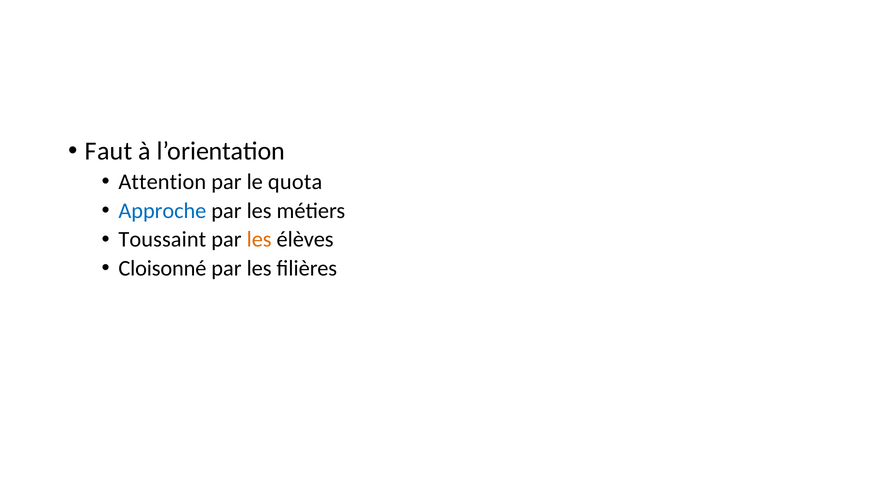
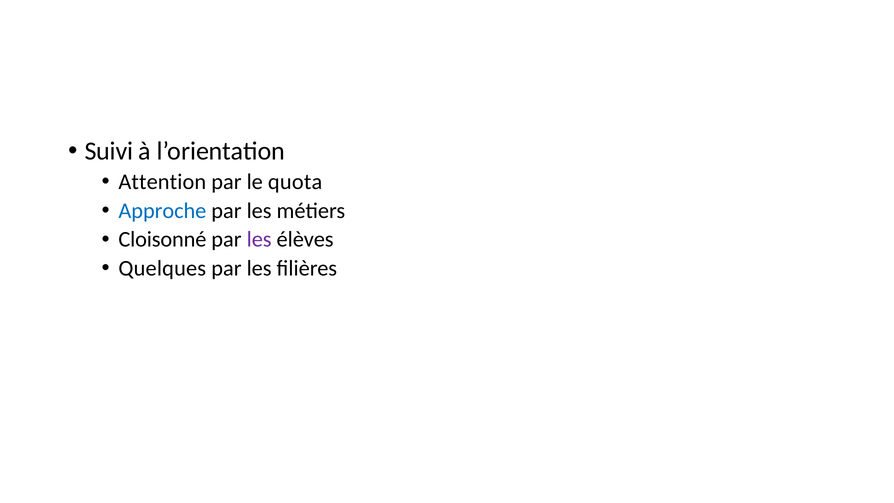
Faut: Faut -> Suivi (109, 151)
Toussaint: Toussaint -> Cloisonné (162, 240)
les colour: orange -> purple (259, 240)
Cloisonné: Cloisonné -> Quelques (162, 268)
